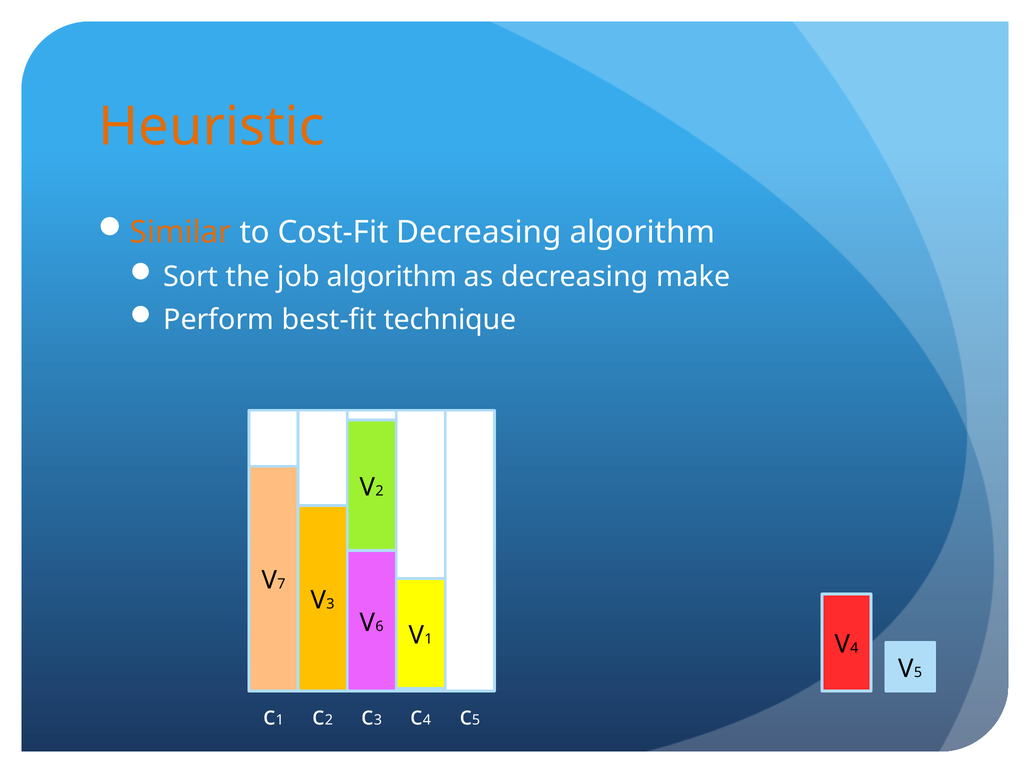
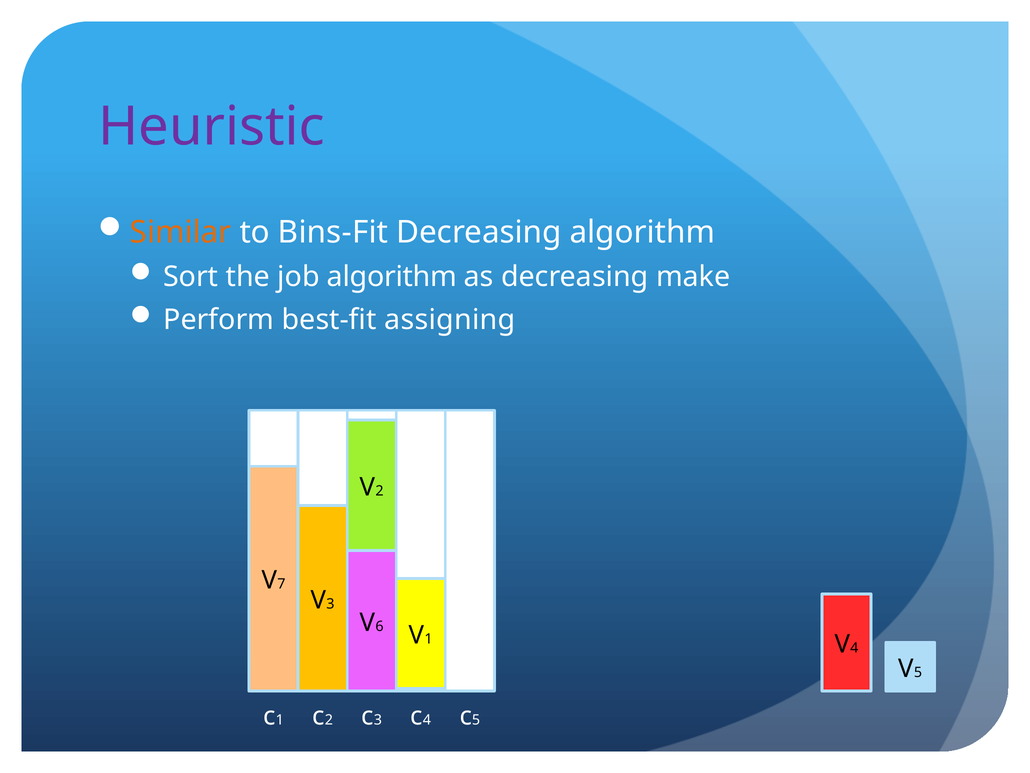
Heuristic colour: orange -> purple (211, 127)
Cost-Fit: Cost-Fit -> Bins-Fit (333, 232)
technique: technique -> assigning (450, 320)
